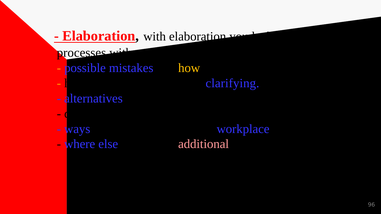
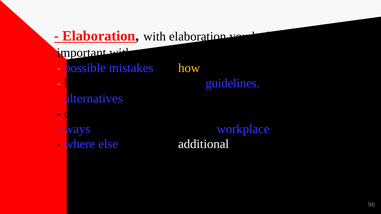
processes: processes -> important (81, 53)
clarifying: clarifying -> guidelines (233, 83)
additional colour: pink -> white (204, 144)
